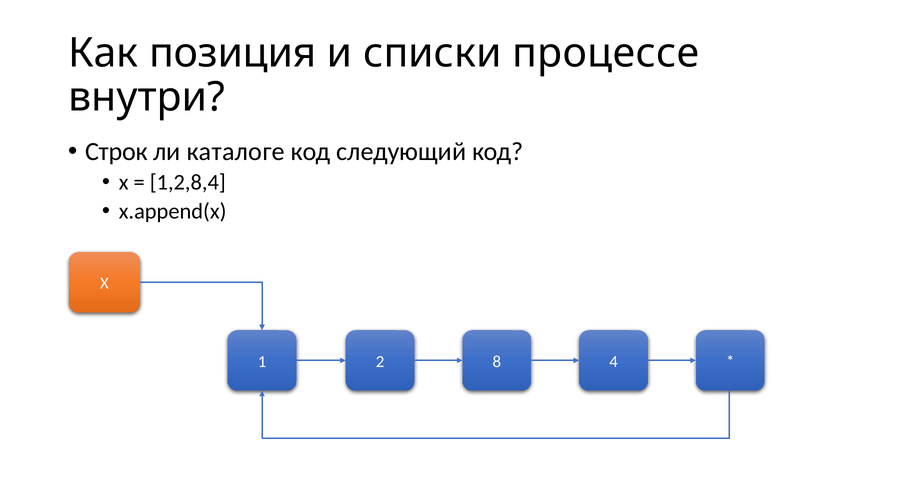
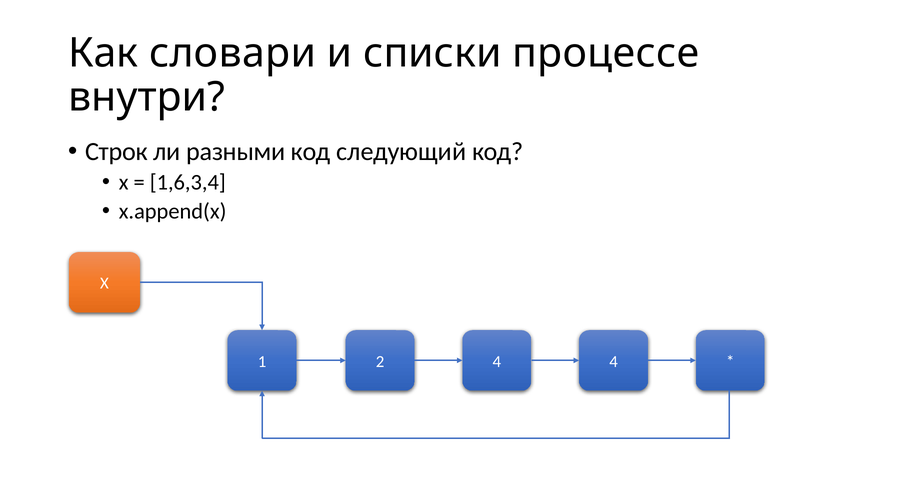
позиция: позиция -> словари (233, 53)
каталоге: каталоге -> разными (236, 152)
1,2,8,4: 1,2,8,4 -> 1,6,3,4 (188, 183)
2 8: 8 -> 4 (497, 362)
